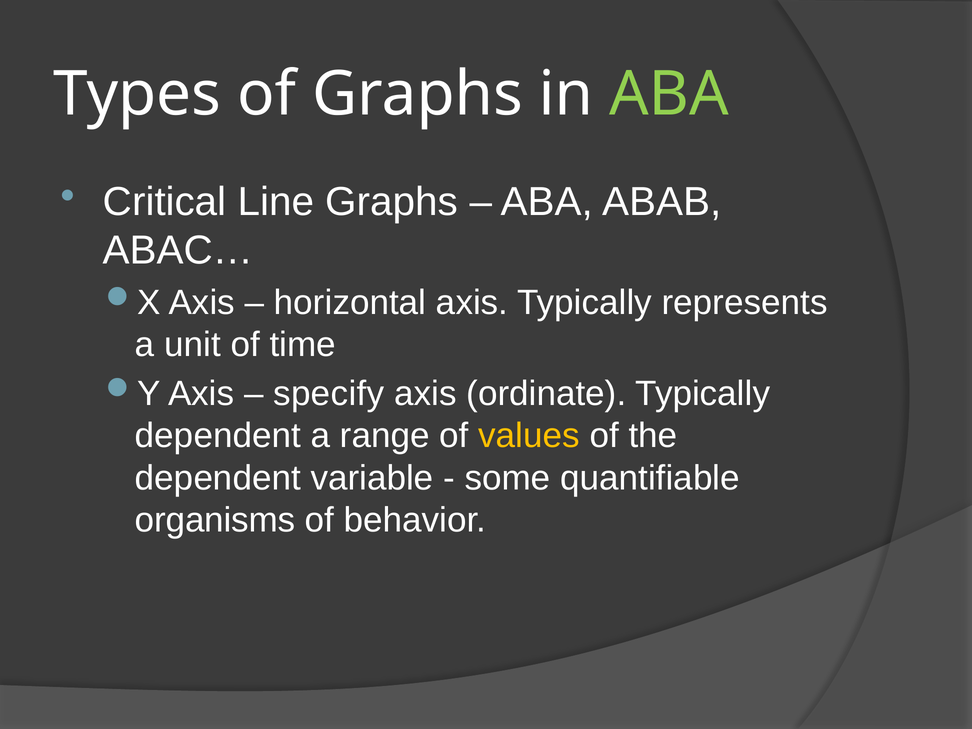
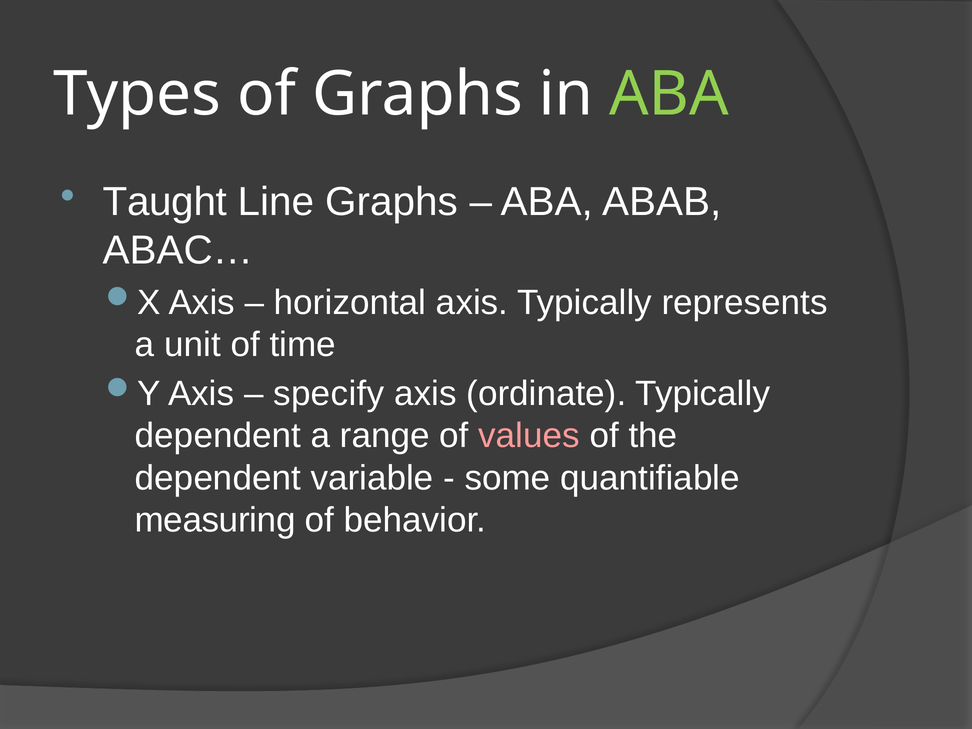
Critical: Critical -> Taught (165, 202)
values colour: yellow -> pink (529, 436)
organisms: organisms -> measuring (215, 520)
